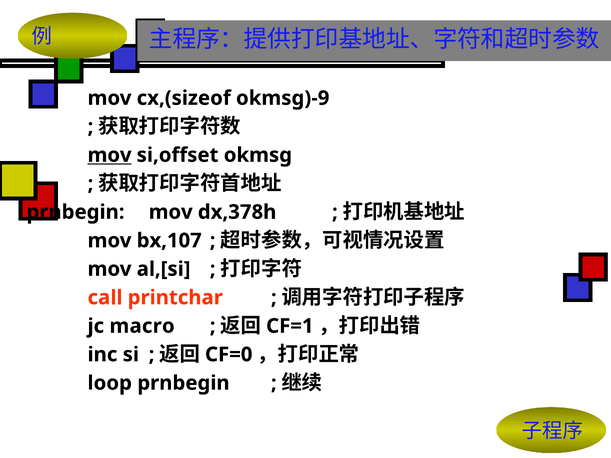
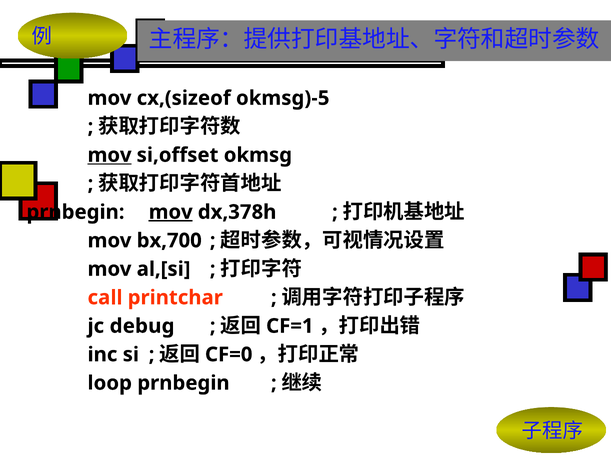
okmsg)-9: okmsg)-9 -> okmsg)-5 (283, 98)
mov underline: none -> present (171, 212)
bx,107: bx,107 -> bx,700 (169, 241)
macro: macro -> debug (142, 326)
